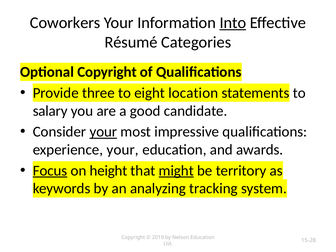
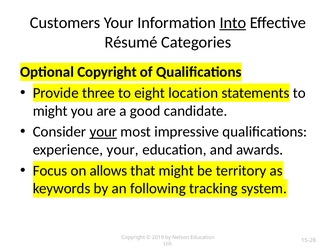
Coworkers: Coworkers -> Customers (65, 23)
salary: salary -> might (50, 111)
Focus underline: present -> none (50, 171)
height: height -> allows (108, 171)
might underline: present -> none (176, 171)
analyzing: analyzing -> following (158, 189)
